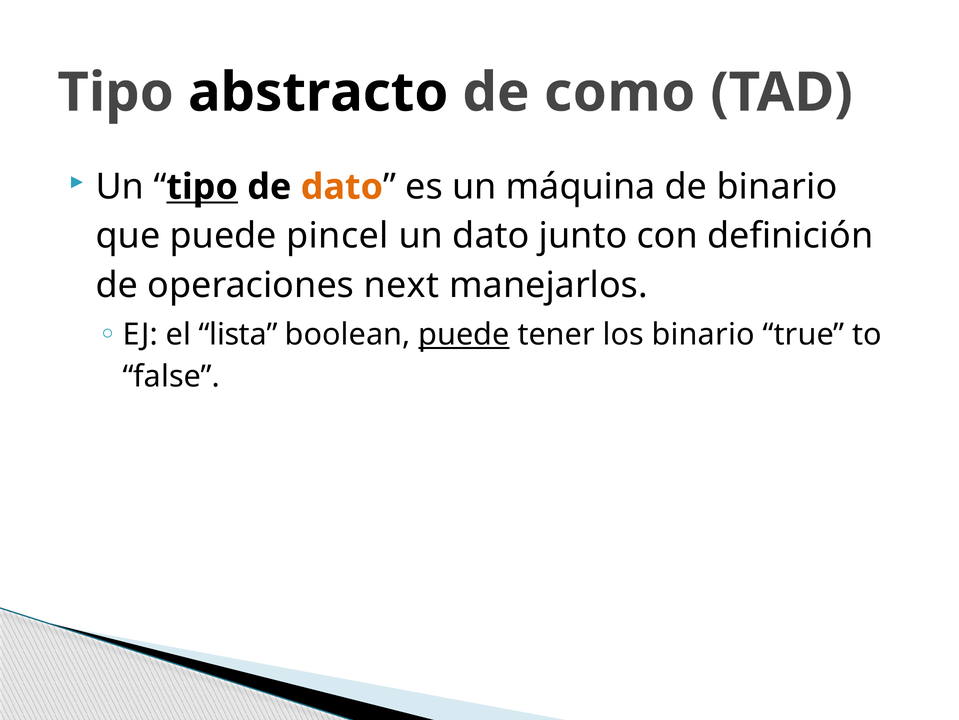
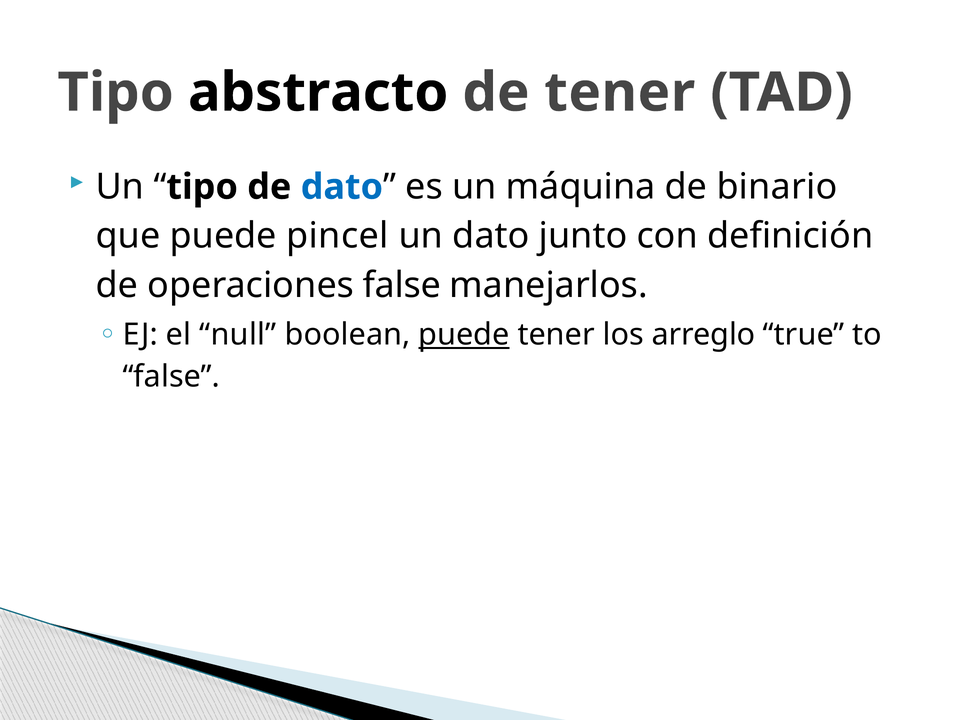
de como: como -> tener (620, 93)
tipo underline: present -> none (202, 187)
dato colour: orange -> blue (342, 187)
operaciones next: next -> false (402, 285)
lista: lista -> null (238, 334)
los binario: binario -> arreglo (703, 334)
